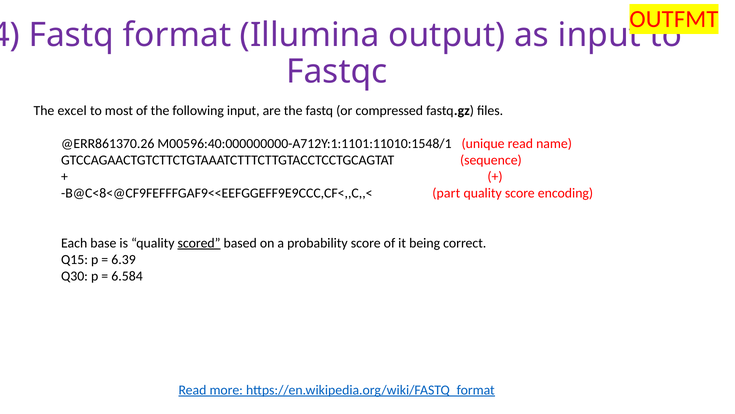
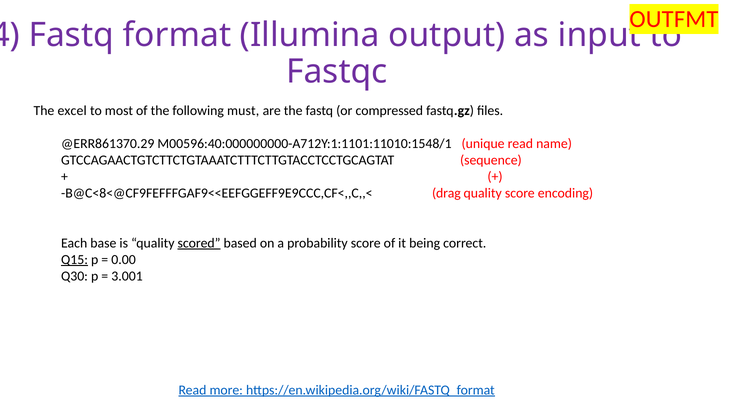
following input: input -> must (243, 110)
@ERR861370.26: @ERR861370.26 -> @ERR861370.29 (108, 143)
part: part -> drag (446, 193)
Q15 underline: none -> present (75, 259)
6.39: 6.39 -> 0.00 (124, 259)
6.584: 6.584 -> 3.001 (127, 276)
